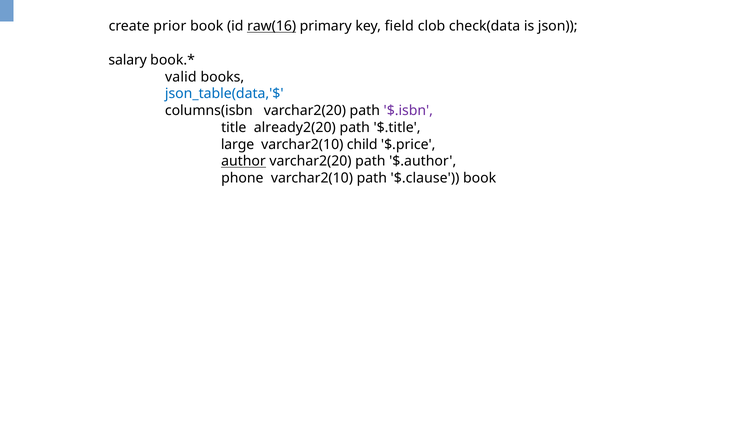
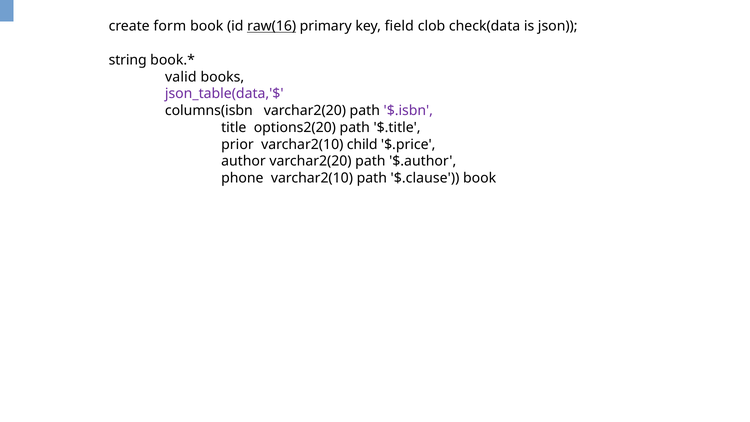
prior: prior -> form (170, 26)
salary: salary -> string (128, 60)
json_table(data,'$ colour: blue -> purple (224, 94)
already2(20: already2(20 -> options2(20 (295, 127)
large: large -> prior (237, 144)
author underline: present -> none (243, 161)
